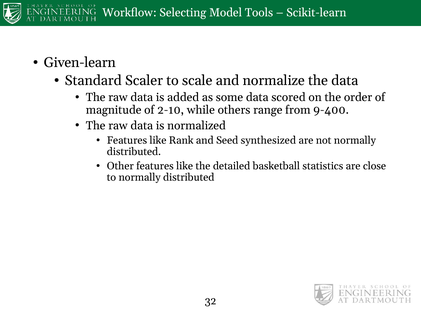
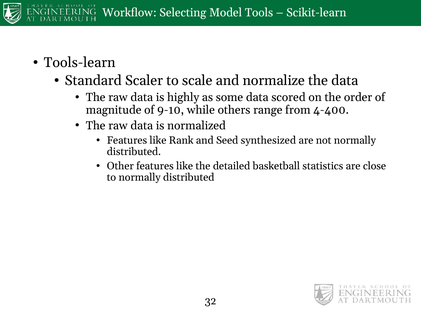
Given-learn: Given-learn -> Tools-learn (80, 63)
added: added -> highly (183, 98)
2-10: 2-10 -> 9-10 (171, 110)
9-400: 9-400 -> 4-400 (331, 110)
